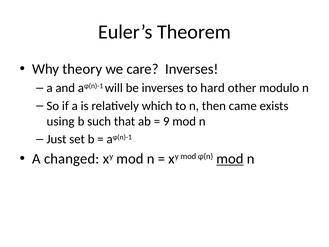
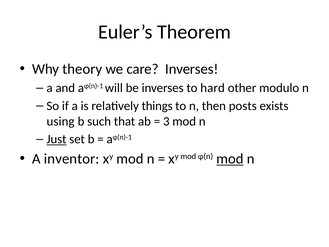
which: which -> things (157, 106)
came: came -> posts (243, 106)
9: 9 -> 3 (166, 121)
Just underline: none -> present (56, 139)
changed: changed -> inventor (72, 159)
